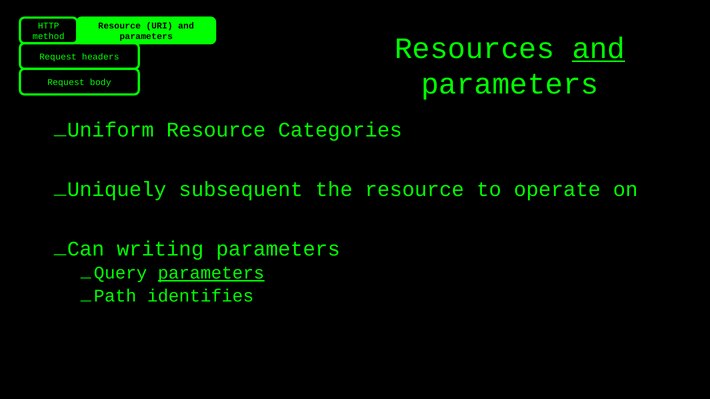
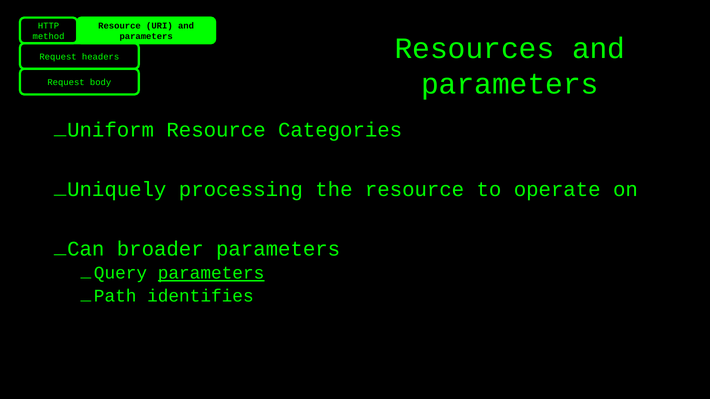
and underline: present -> none (599, 49)
subsequent: subsequent -> processing (241, 189)
writing: writing -> broader (160, 249)
